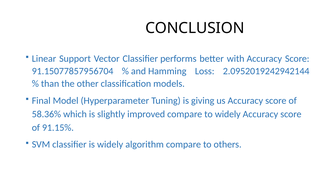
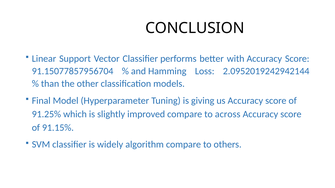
58.36%: 58.36% -> 91.25% (46, 114)
to widely: widely -> across (228, 114)
